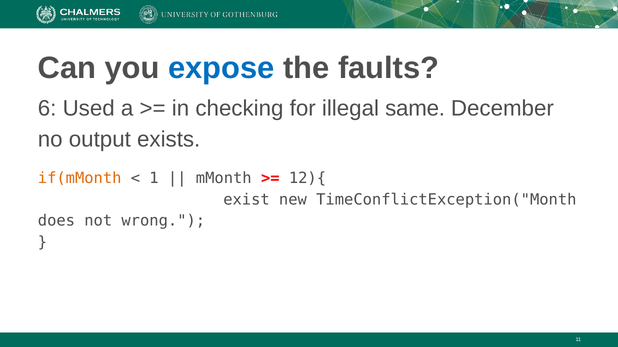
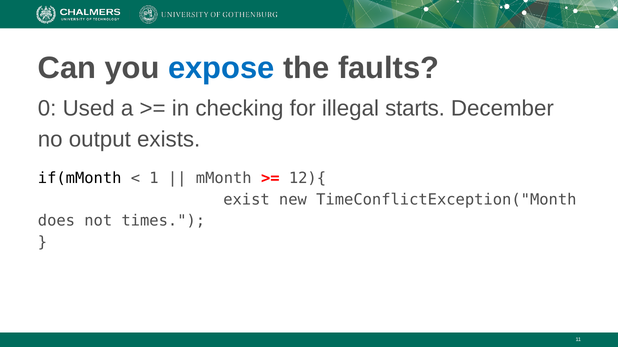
6: 6 -> 0 (47, 109)
same: same -> starts (415, 109)
if(mMonth colour: orange -> black (80, 179)
wrong: wrong -> times (163, 221)
